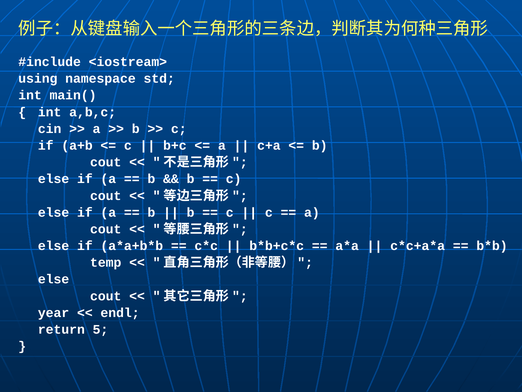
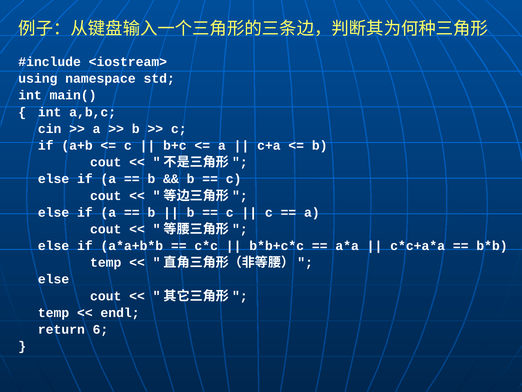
year: year -> temp (54, 312)
5: 5 -> 6 (100, 329)
